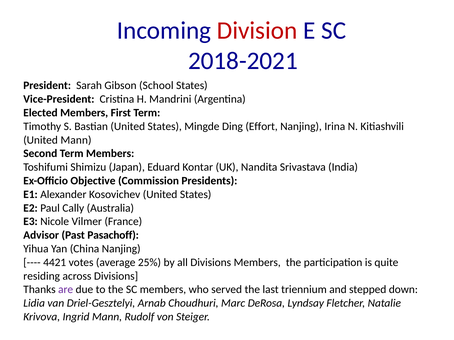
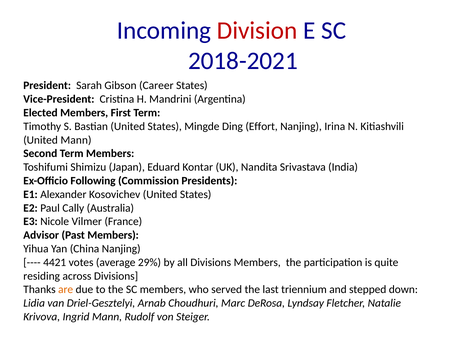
School: School -> Career (156, 86)
Objective: Objective -> Following (93, 181)
Past Pasachoff: Pasachoff -> Members (113, 236)
25%: 25% -> 29% (149, 263)
are colour: purple -> orange (66, 290)
